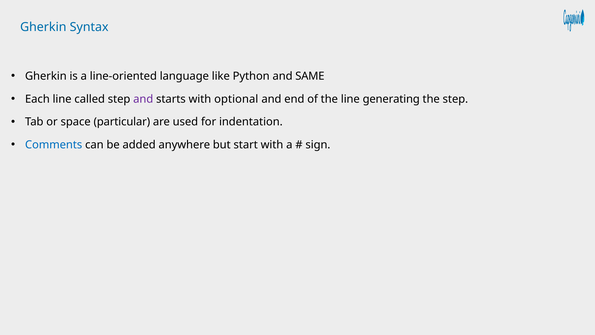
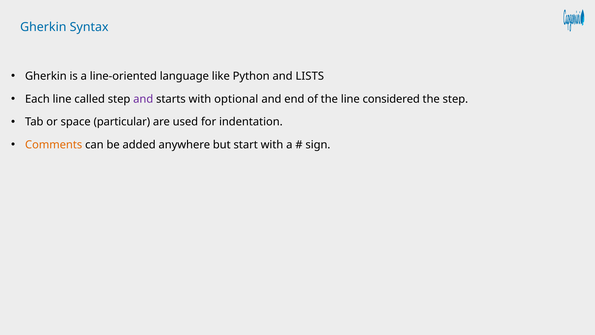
SAME: SAME -> LISTS (310, 76)
generating: generating -> considered (391, 99)
Comments colour: blue -> orange (54, 145)
